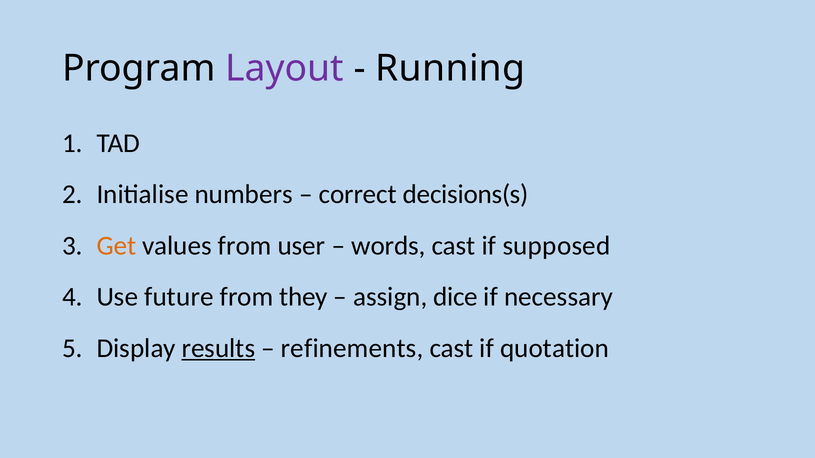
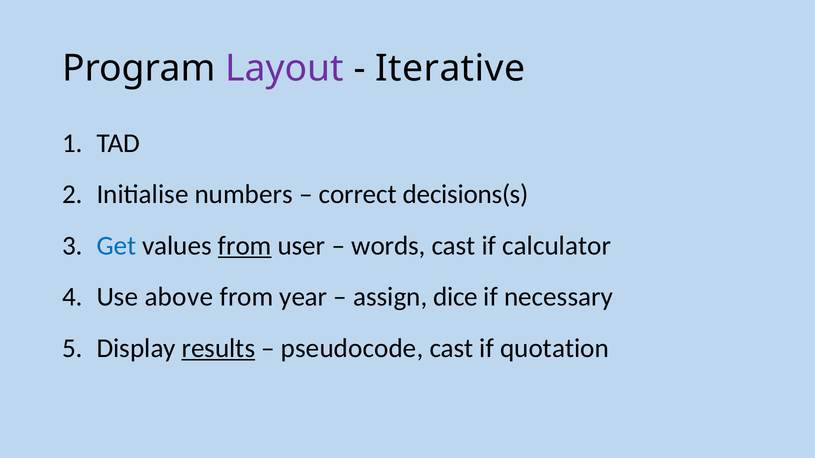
Running: Running -> Iterative (450, 68)
Get colour: orange -> blue (116, 246)
from underline: none -> present (245, 246)
supposed: supposed -> calculator (557, 246)
future: future -> above (179, 297)
they: they -> year (303, 297)
refinements: refinements -> pseudocode (352, 348)
